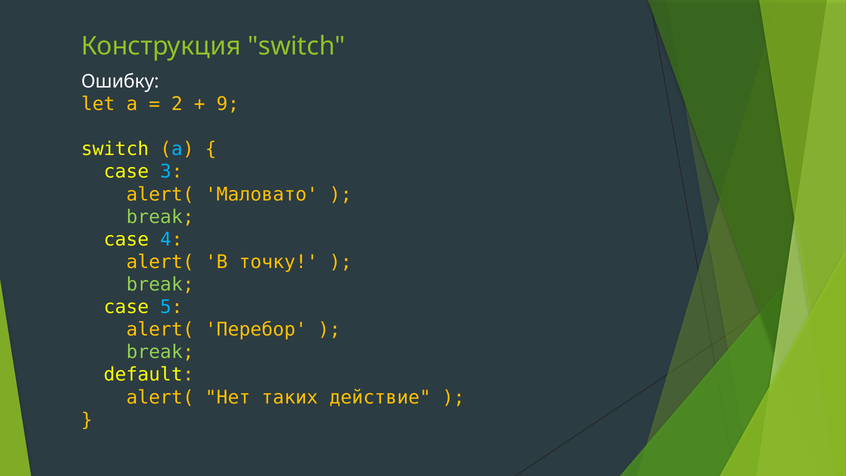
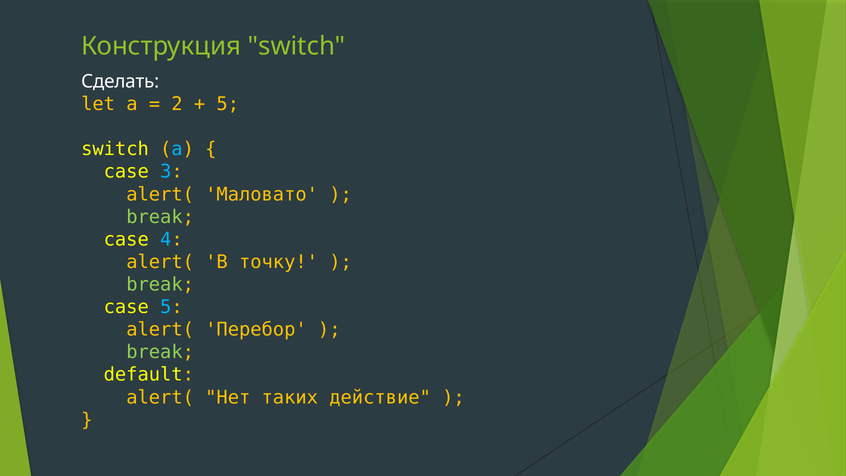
Ошибку: Ошибку -> Сделать (120, 82)
9: 9 -> 5 (228, 104)
